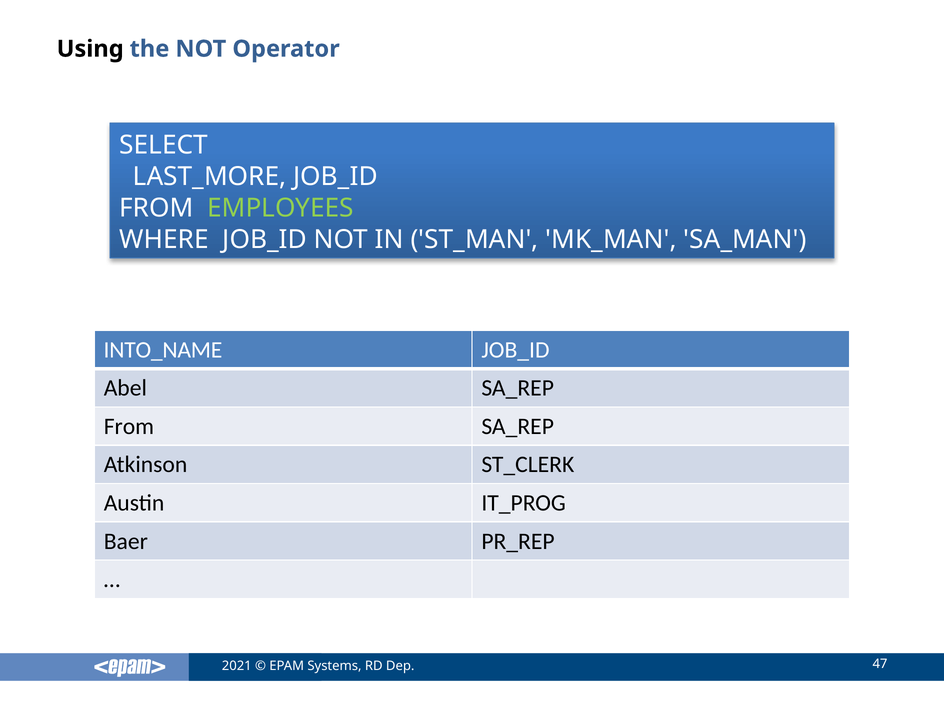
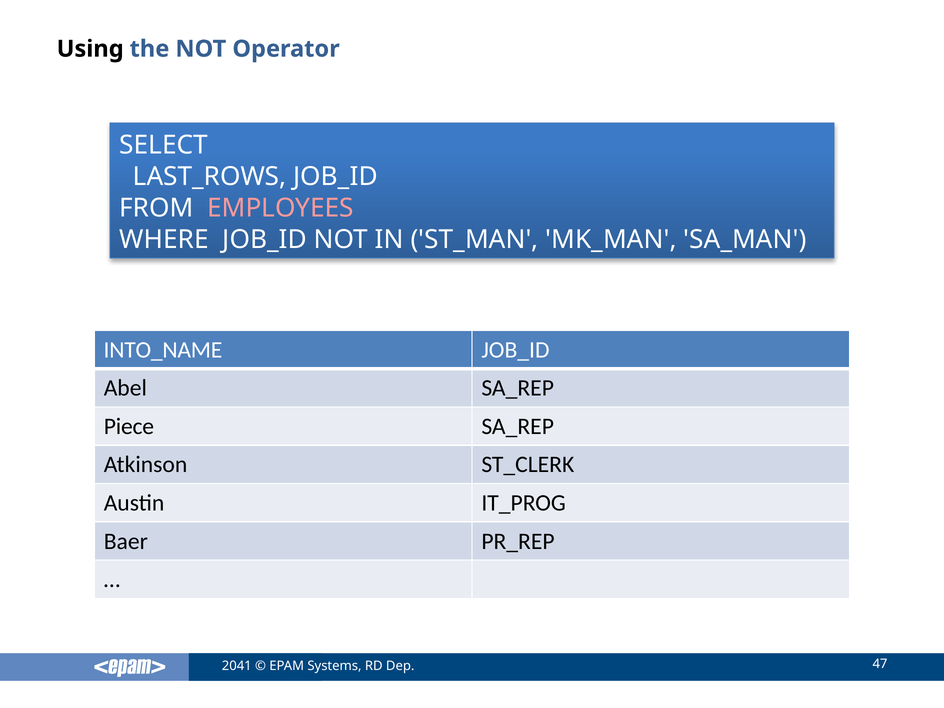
LAST_MORE: LAST_MORE -> LAST_ROWS (210, 177)
EMPLOYEES colour: light green -> pink (281, 208)
From: From -> Piece (129, 426)
2021: 2021 -> 2041 (237, 666)
